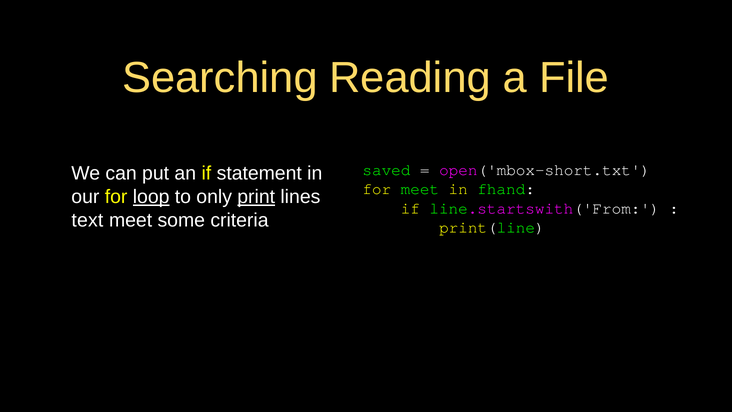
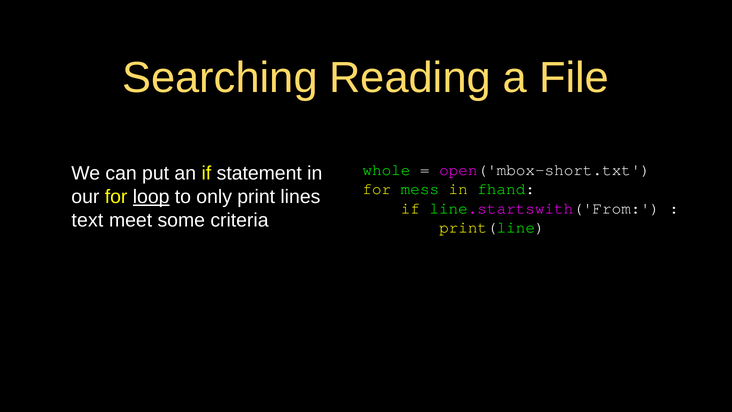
saved: saved -> whole (386, 170)
for meet: meet -> mess (420, 189)
print underline: present -> none (256, 197)
